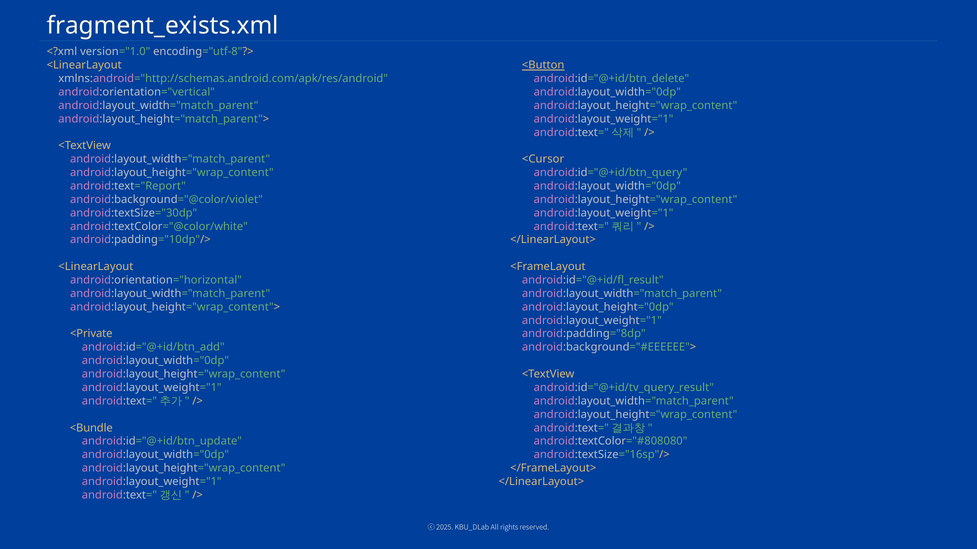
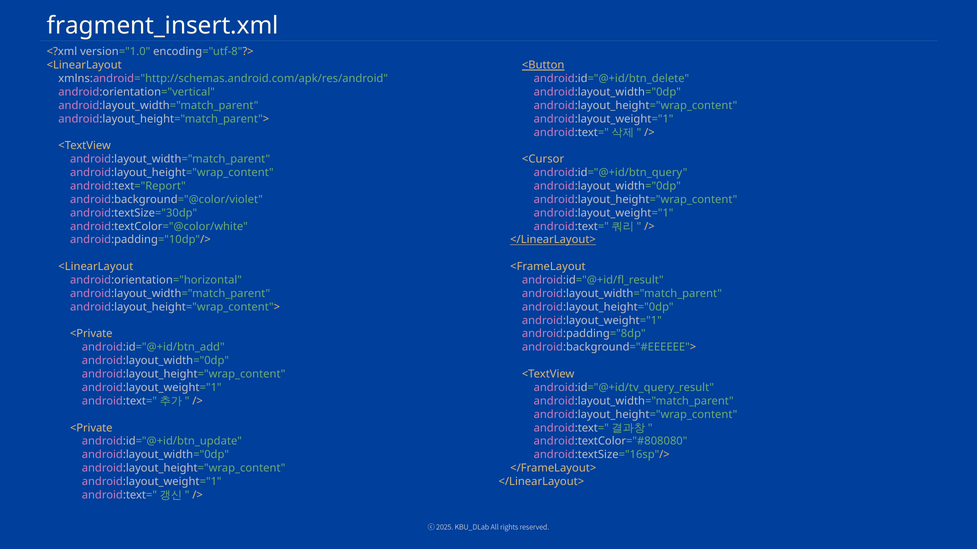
fragment_exists.xml: fragment_exists.xml -> fragment_insert.xml (163, 26)
</LinearLayout> underline: none -> present (553, 240)
<Bundle: <Bundle -> <Private (91, 428)
